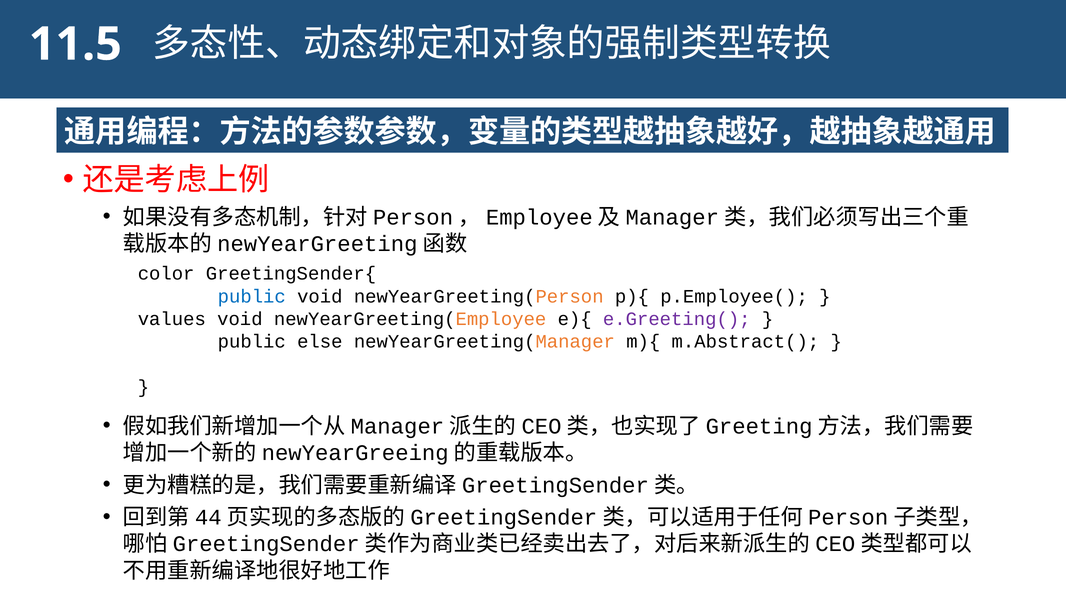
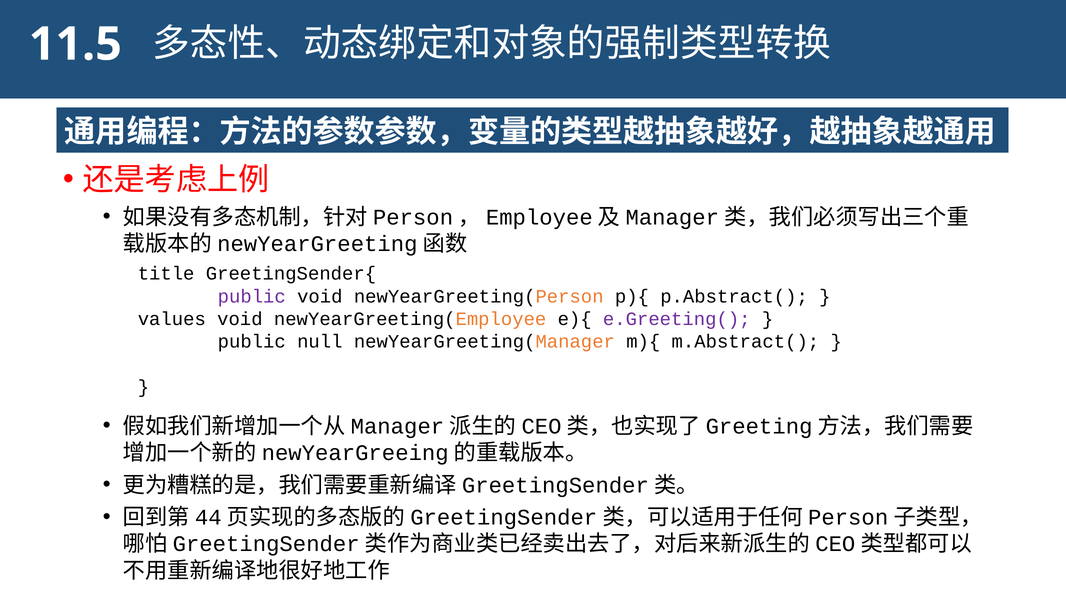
color: color -> title (166, 273)
public colour: blue -> purple (252, 296)
p.Employee(: p.Employee( -> p.Abstract( (734, 296)
else: else -> null (320, 341)
